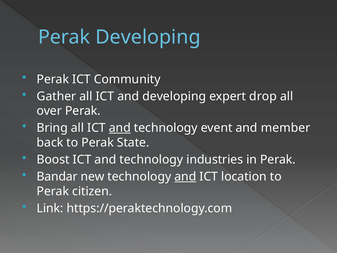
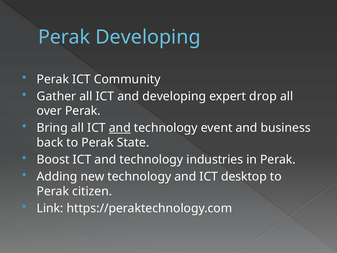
member: member -> business (286, 128)
Bandar: Bandar -> Adding (57, 176)
and underline: present -> none (185, 176)
location: location -> desktop (244, 176)
